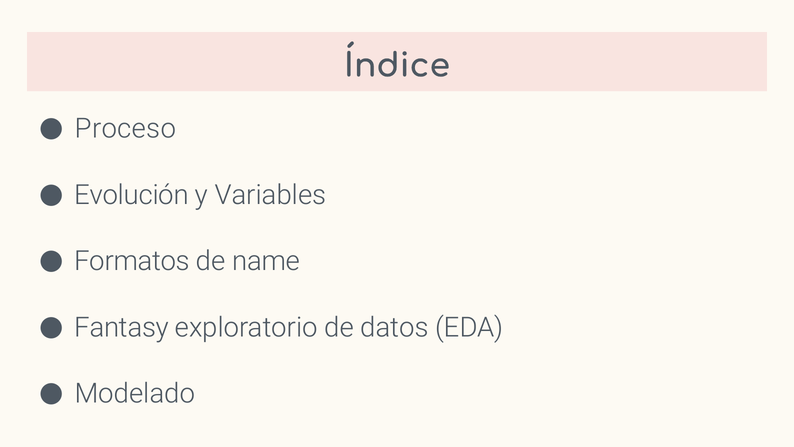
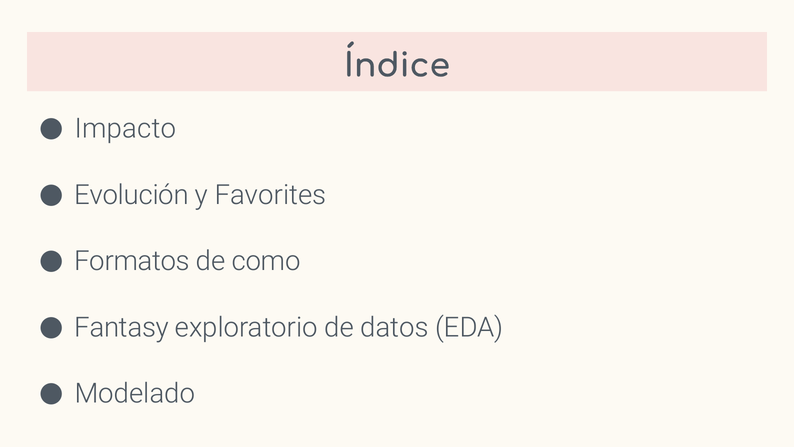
Proceso: Proceso -> Impacto (125, 129)
Variables: Variables -> Favorites (270, 195)
name: name -> como (266, 261)
